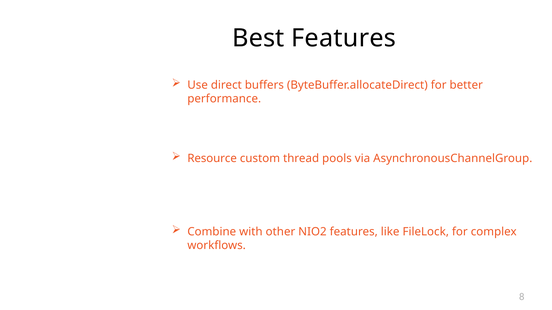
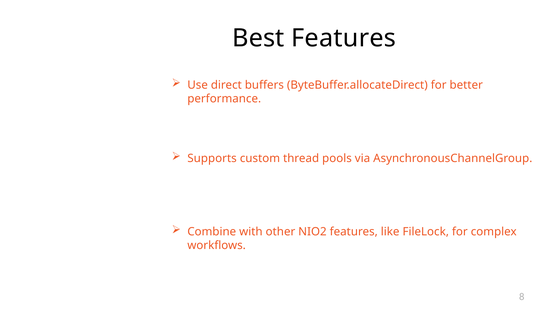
Resource: Resource -> Supports (212, 159)
